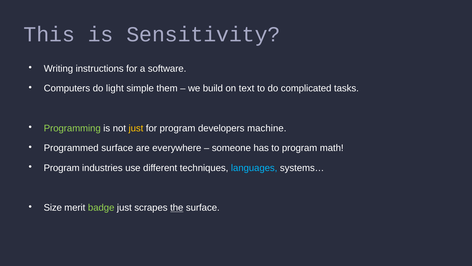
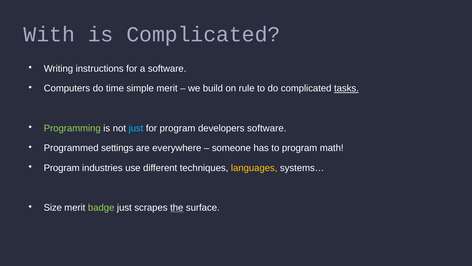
This: This -> With (49, 34)
is Sensitivity: Sensitivity -> Complicated (203, 34)
light: light -> time (115, 88)
simple them: them -> merit (167, 88)
text: text -> rule (247, 88)
tasks underline: none -> present (346, 88)
just colour: yellow -> light blue (136, 128)
developers machine: machine -> software (267, 128)
Programmed surface: surface -> settings (117, 148)
languages colour: light blue -> yellow (254, 168)
